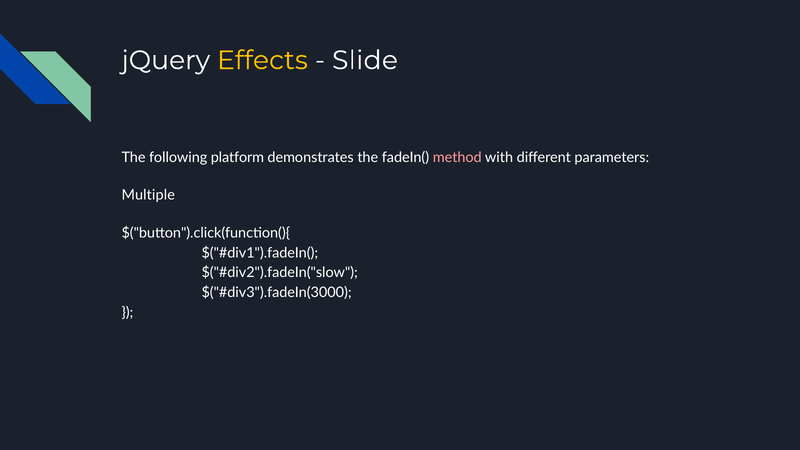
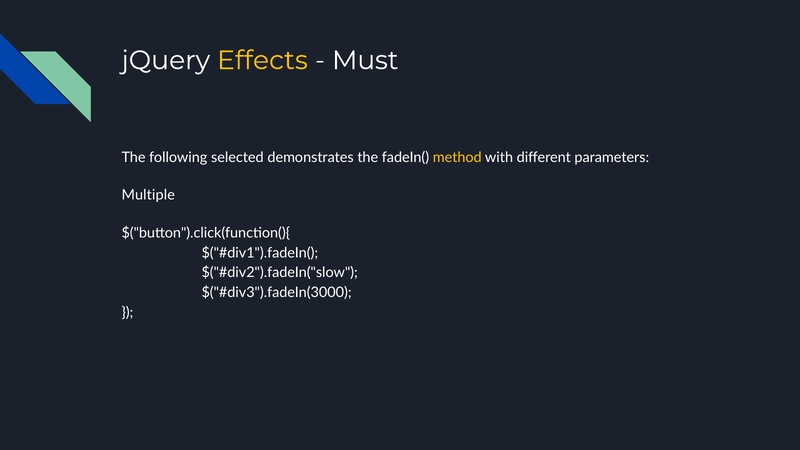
Slide: Slide -> Must (365, 60)
platform: platform -> selected (237, 157)
method colour: pink -> yellow (457, 157)
